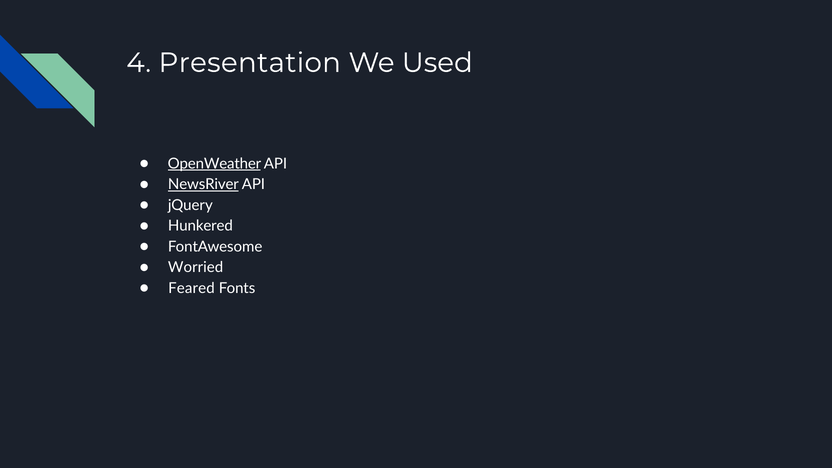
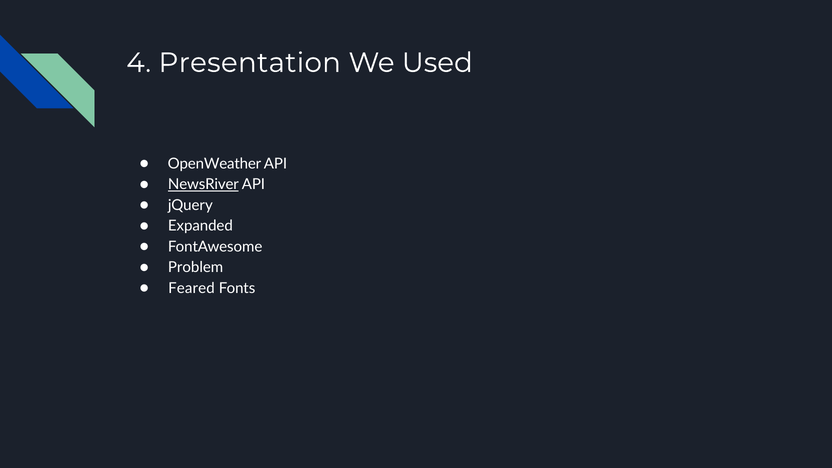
OpenWeather underline: present -> none (214, 164)
Hunkered: Hunkered -> Expanded (200, 226)
Worried: Worried -> Problem (196, 267)
